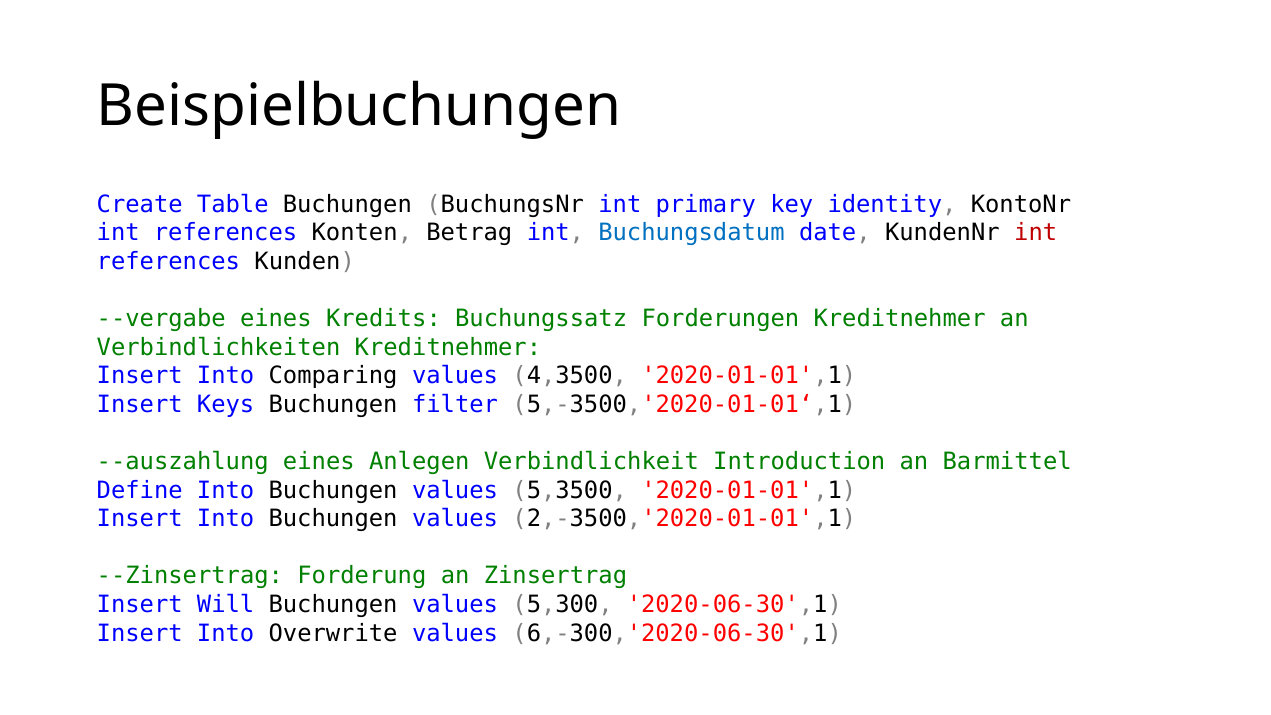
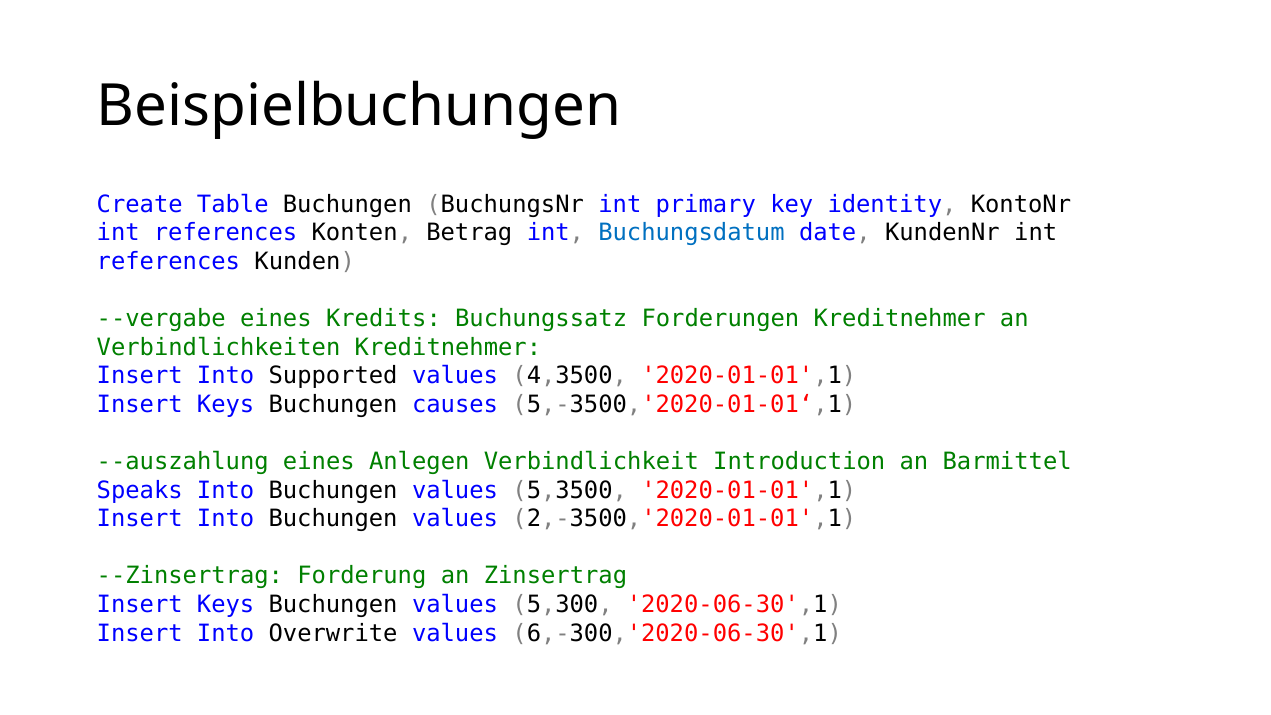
int colour: red -> black (1036, 233)
Comparing: Comparing -> Supported (333, 376)
filter: filter -> causes (455, 404)
Define: Define -> Speaks (140, 490)
Will: Will -> Keys (226, 605)
